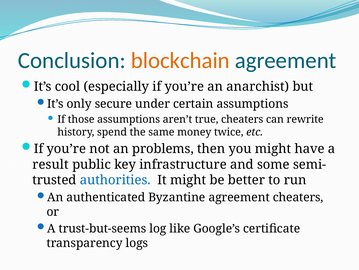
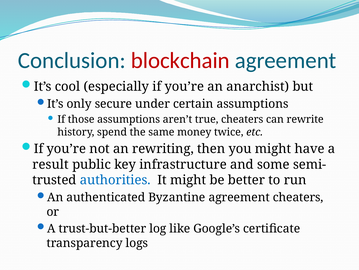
blockchain colour: orange -> red (180, 60)
problems: problems -> rewriting (163, 149)
trust-but-seems: trust-but-seems -> trust-but-better (102, 228)
